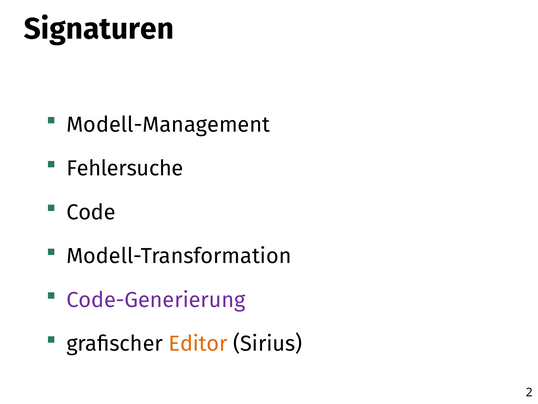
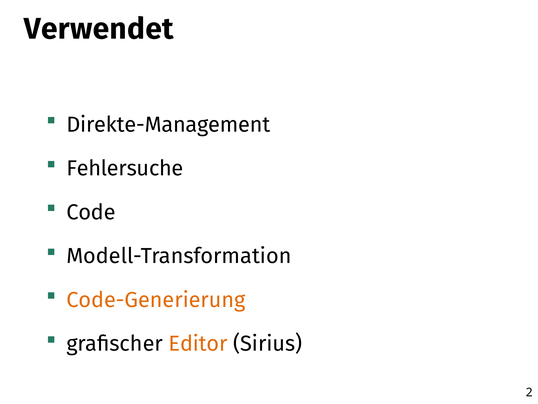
Signaturen: Signaturen -> Verwendet (99, 29)
Modell-Management: Modell-Management -> Direkte-Management (168, 124)
Code-Generierung colour: purple -> orange (156, 300)
